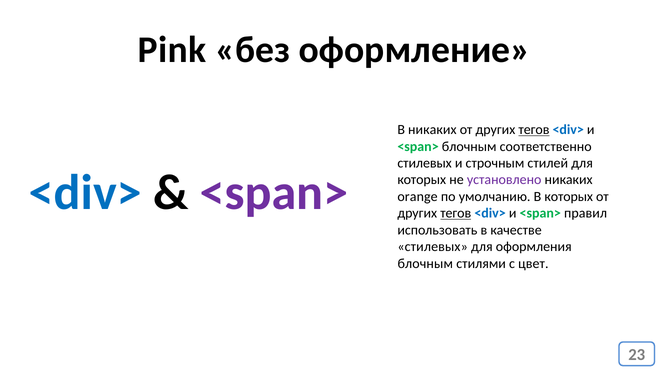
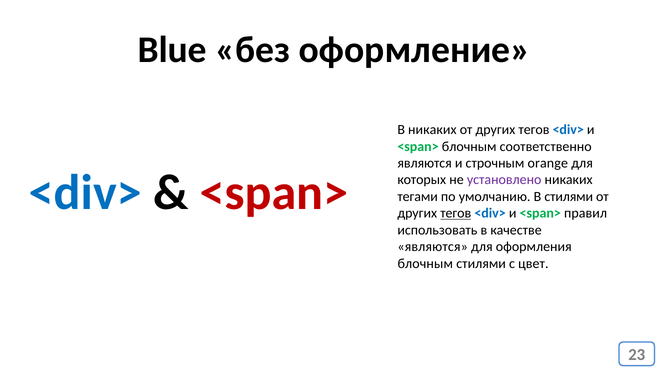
Pink: Pink -> Blue (172, 50)
тегов underline: present -> none (534, 130)
стилевых: стилевых -> являются (425, 163)
стилей: стилей -> orange (548, 163)
<span> colour: purple -> red (274, 193)
orange: orange -> тегами (418, 197)
В которых: которых -> стилями (569, 197)
стилевых: стилевых -> являются (433, 247)
